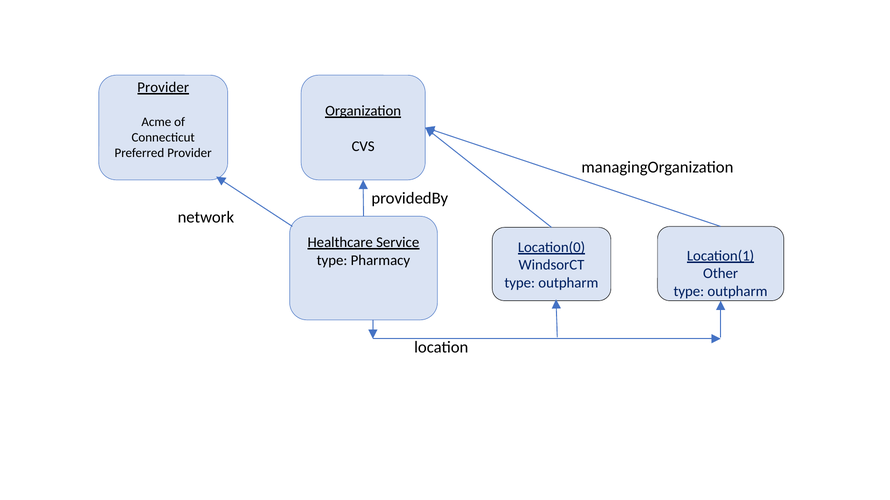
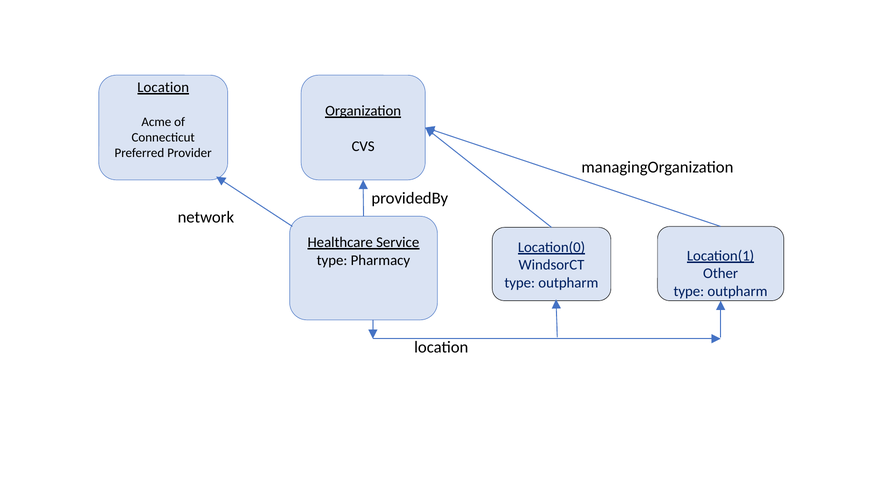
Provider: Provider -> Location (163, 88)
